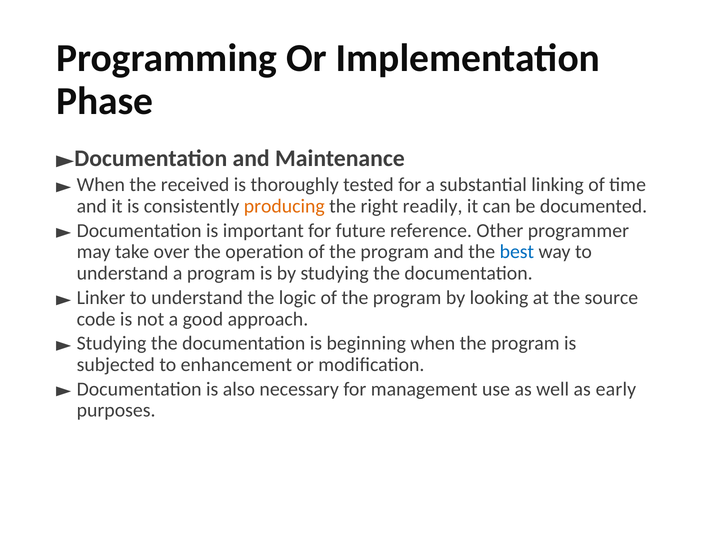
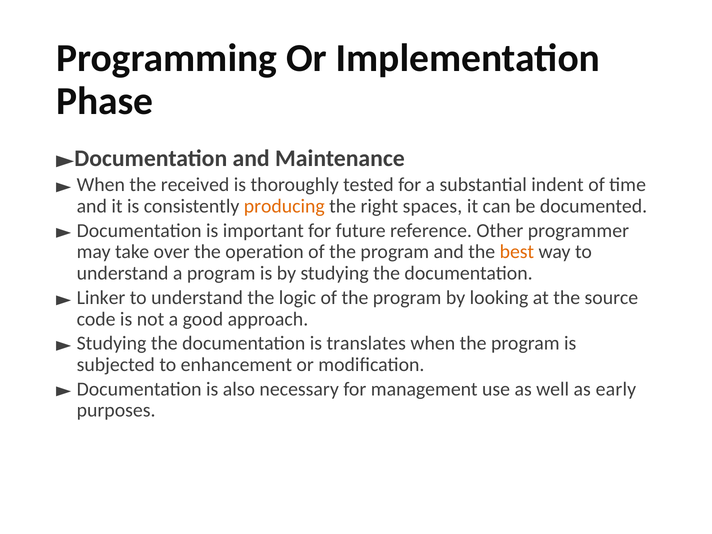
linking: linking -> indent (557, 185)
readily: readily -> spaces (432, 206)
best colour: blue -> orange (517, 252)
beginning: beginning -> translates (366, 343)
